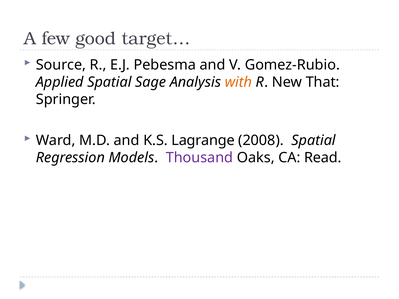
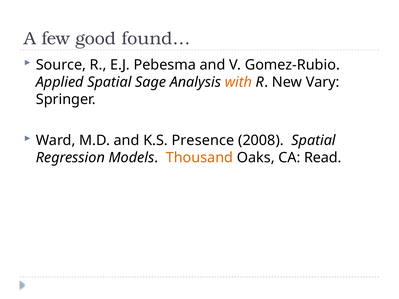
target…: target… -> found… (156, 38)
That: That -> Vary (323, 82)
Lagrange: Lagrange -> Presence (203, 141)
Thousand colour: purple -> orange (199, 158)
